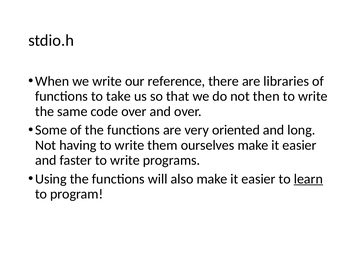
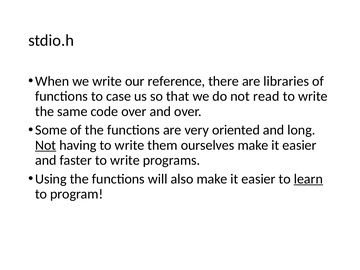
take: take -> case (119, 96)
then: then -> read (266, 96)
Not underline: none -> present (46, 145)
